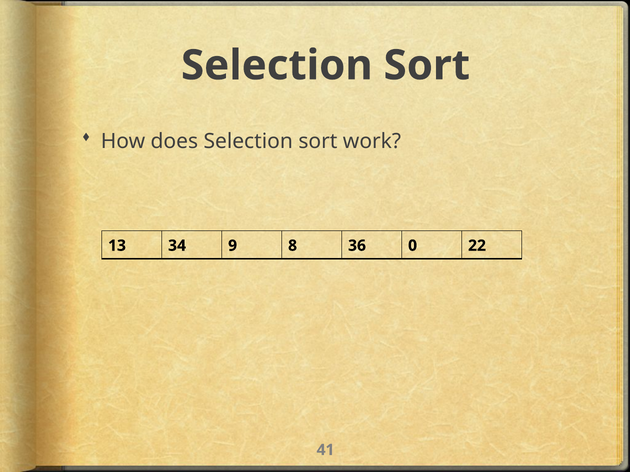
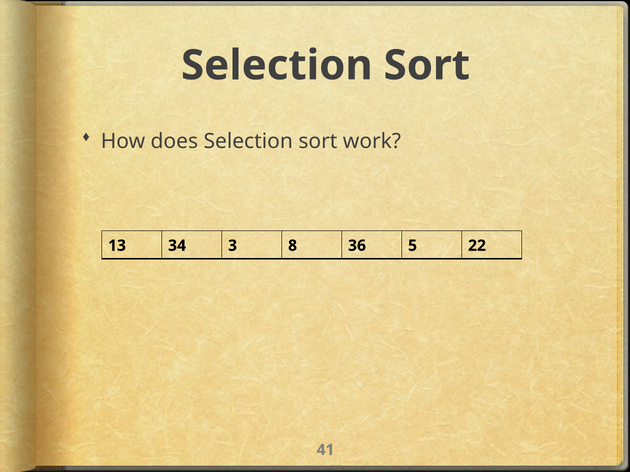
9: 9 -> 3 (233, 246)
0: 0 -> 5 (413, 246)
